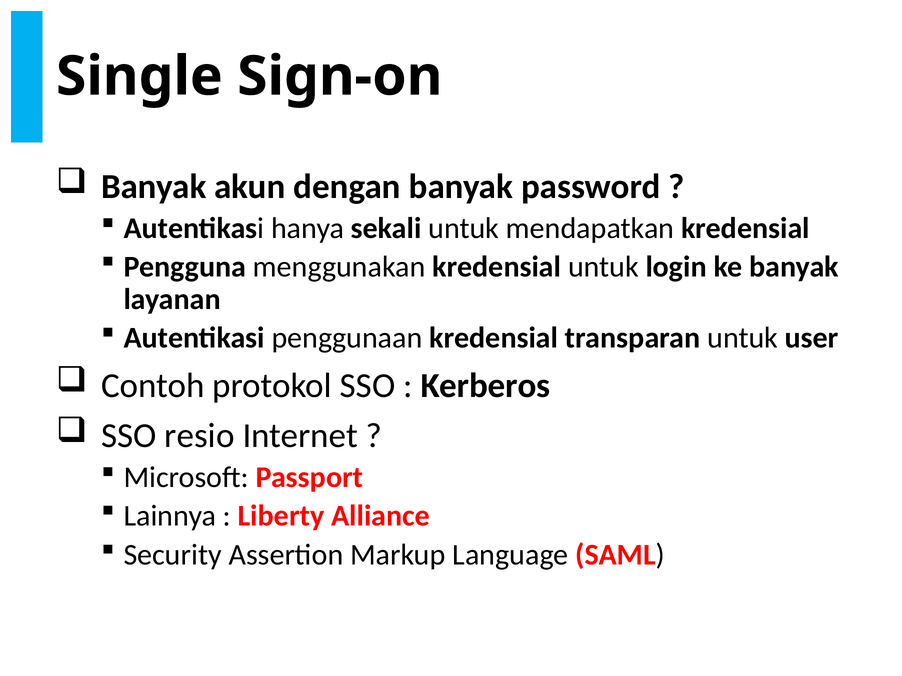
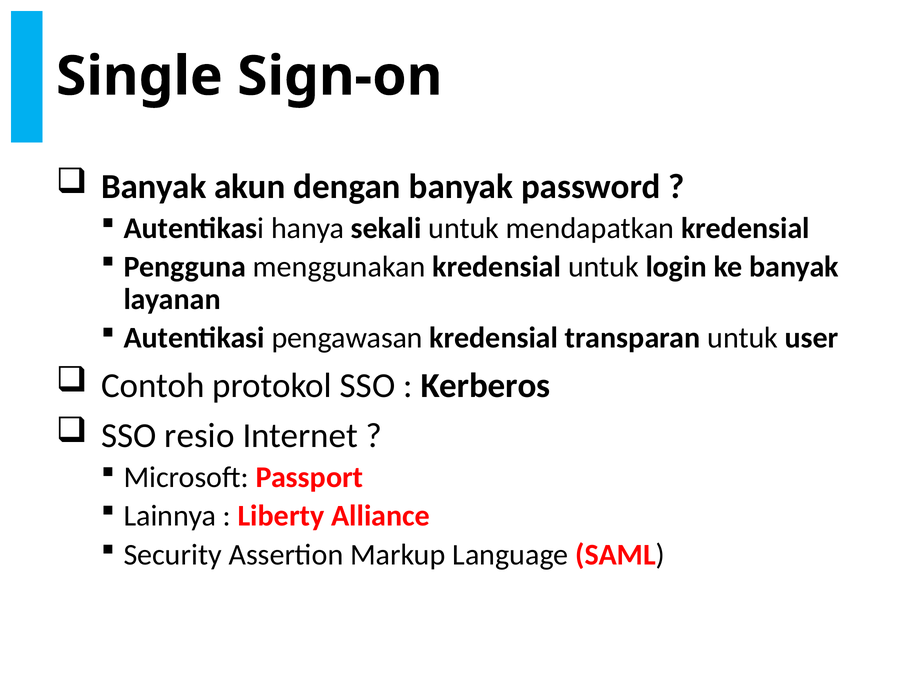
penggunaan: penggunaan -> pengawasan (347, 338)
